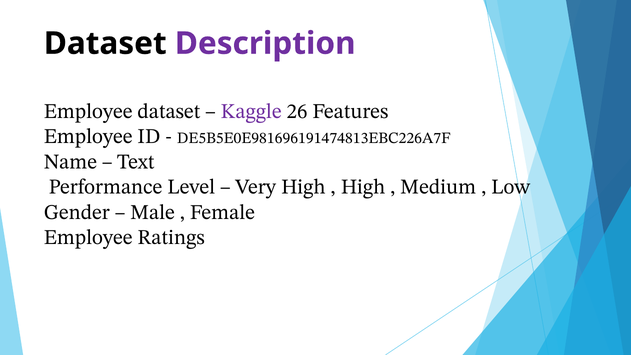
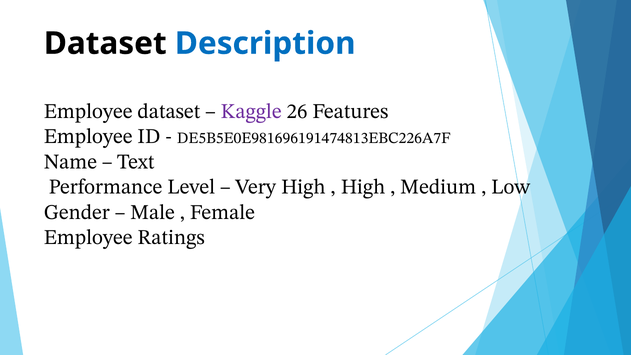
Description colour: purple -> blue (265, 43)
